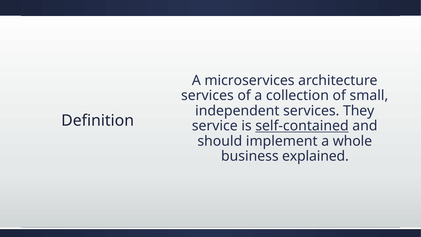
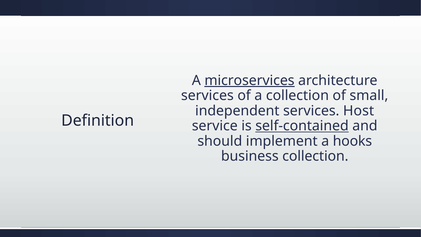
microservices underline: none -> present (250, 80)
They: They -> Host (359, 111)
whole: whole -> hooks (352, 141)
business explained: explained -> collection (315, 156)
